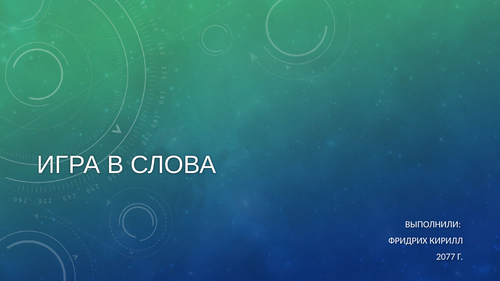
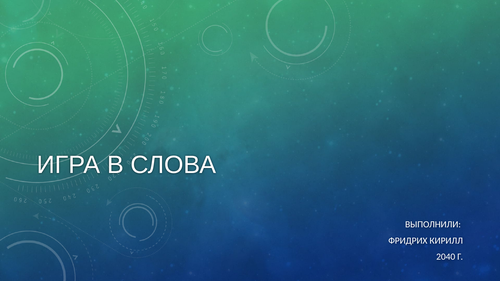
2077: 2077 -> 2040 (446, 257)
